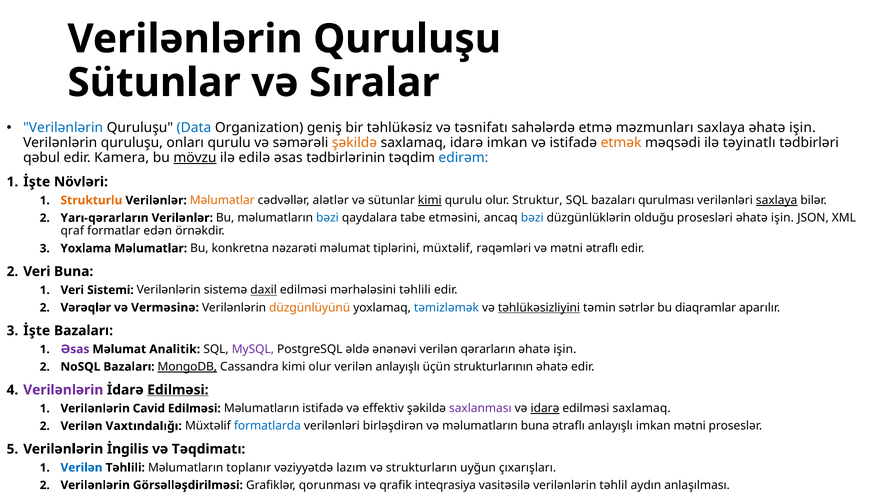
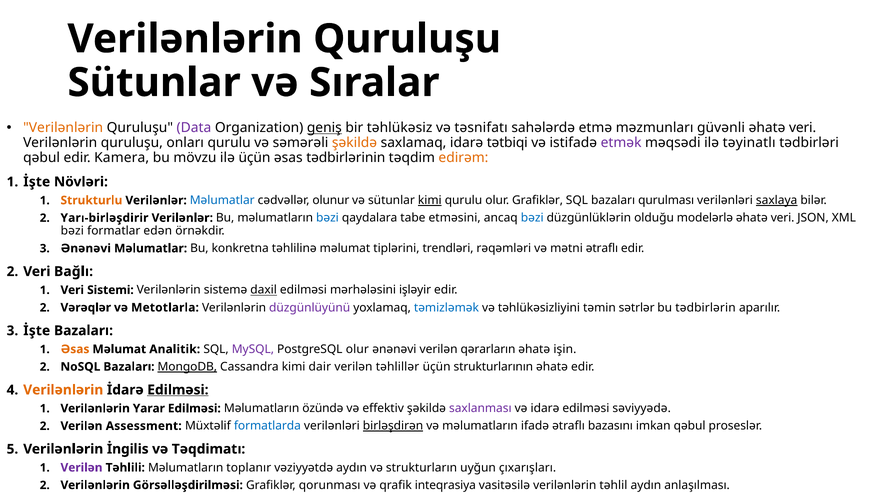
Verilənlərin colour: blue -> orange (63, 128)
Data colour: blue -> purple (194, 128)
geniş underline: none -> present (324, 128)
məzmunları saxlaya: saxlaya -> güvənli (721, 128)
işin: işin -> veri (803, 128)
idarə imkan: imkan -> tətbiqi (507, 143)
etmək colour: orange -> purple (621, 143)
mövzu underline: present -> none (195, 158)
ilə edilə: edilə -> üçün (254, 158)
edirəm colour: blue -> orange (463, 158)
Məlumatlar colour: orange -> blue (222, 200)
alətlər: alətlər -> olunur (331, 200)
olur Struktur: Struktur -> Grafiklər (538, 200)
Yarı-qərarların: Yarı-qərarların -> Yarı-birləşdirir (104, 218)
prosesləri: prosesləri -> modelərlə (705, 218)
işin: işin -> veri (783, 218)
qraf: qraf -> bəzi (72, 231)
Yoxlama: Yoxlama -> Ənənəvi (86, 248)
nəzarəti: nəzarəti -> təhlilinə (294, 248)
tiplərini müxtəlif: müxtəlif -> trendləri (448, 248)
Veri Buna: Buna -> Bağlı (74, 272)
mərhələsini təhlili: təhlili -> işləyir (415, 290)
Verməsinə: Verməsinə -> Metotlarla (165, 308)
düzgünlüyünü colour: orange -> purple (310, 308)
təhlükəsizliyini underline: present -> none (539, 308)
diaqramlar: diaqramlar -> tədbirlərin (706, 308)
Əsas colour: purple -> orange (75, 349)
PostgreSQL əldə: əldə -> olur (357, 349)
kimi olur: olur -> dair (320, 367)
verilən anlayışlı: anlayışlı -> təhlillər (398, 367)
Verilənlərin colour: purple -> orange (63, 390)
Cavid: Cavid -> Yarar (149, 409)
Məlumatların istifadə: istifadə -> özündə (323, 409)
idarə underline: present -> none (545, 409)
edilməsi saxlamaq: saxlamaq -> səviyyədə (642, 409)
Vaxtındalığı: Vaxtındalığı -> Assessment (144, 426)
birləşdirən underline: none -> present (393, 426)
məlumatların buna: buna -> ifadə (535, 426)
ətraflı anlayışlı: anlayışlı -> bazasını (610, 426)
imkan mətni: mətni -> qəbul (690, 426)
Verilən colour: blue -> purple (82, 468)
vəziyyətdə lazım: lazım -> aydın (352, 468)
